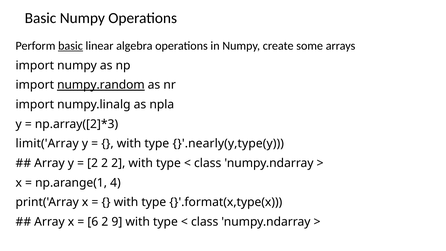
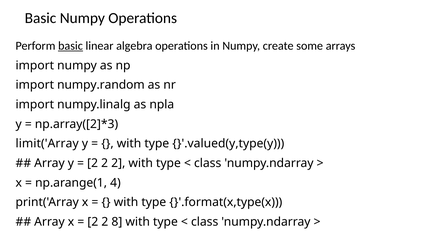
numpy.random underline: present -> none (101, 85)
}'.nearly(y,type(y: }'.nearly(y,type(y -> }'.valued(y,type(y (228, 144)
6: 6 -> 2 (93, 222)
9: 9 -> 8 (117, 222)
